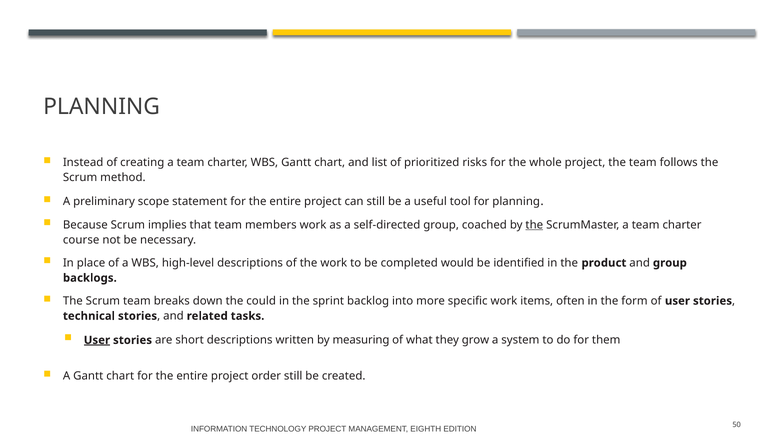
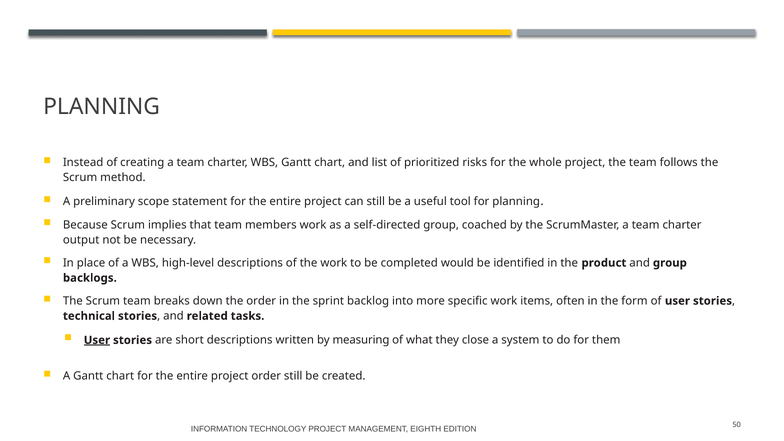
the underline: present -> none (534, 225)
course: course -> output (81, 240)
the could: could -> order (261, 301)
grow: grow -> close (475, 340)
